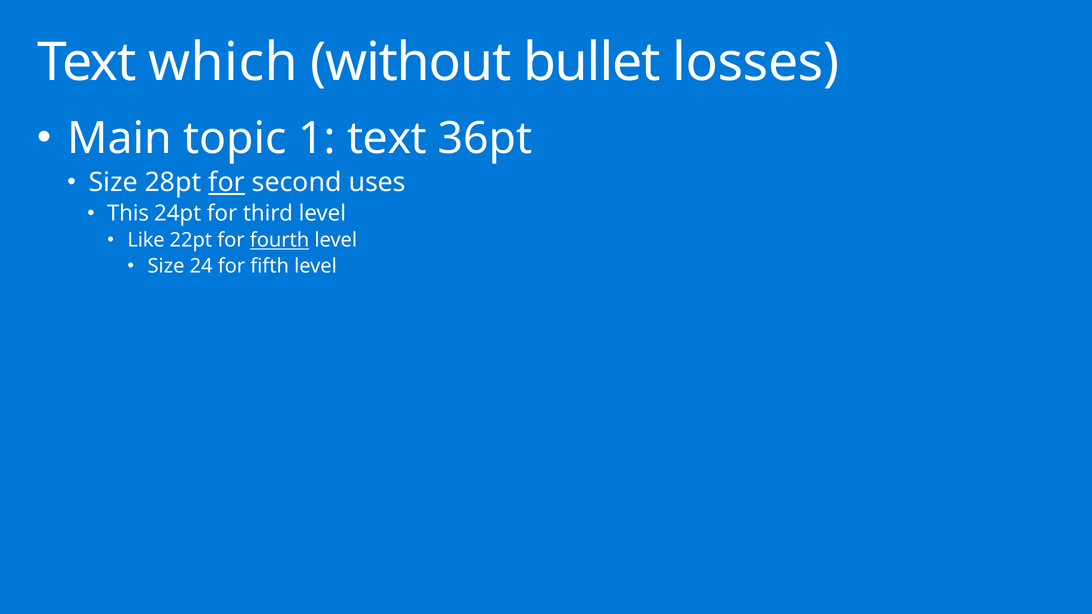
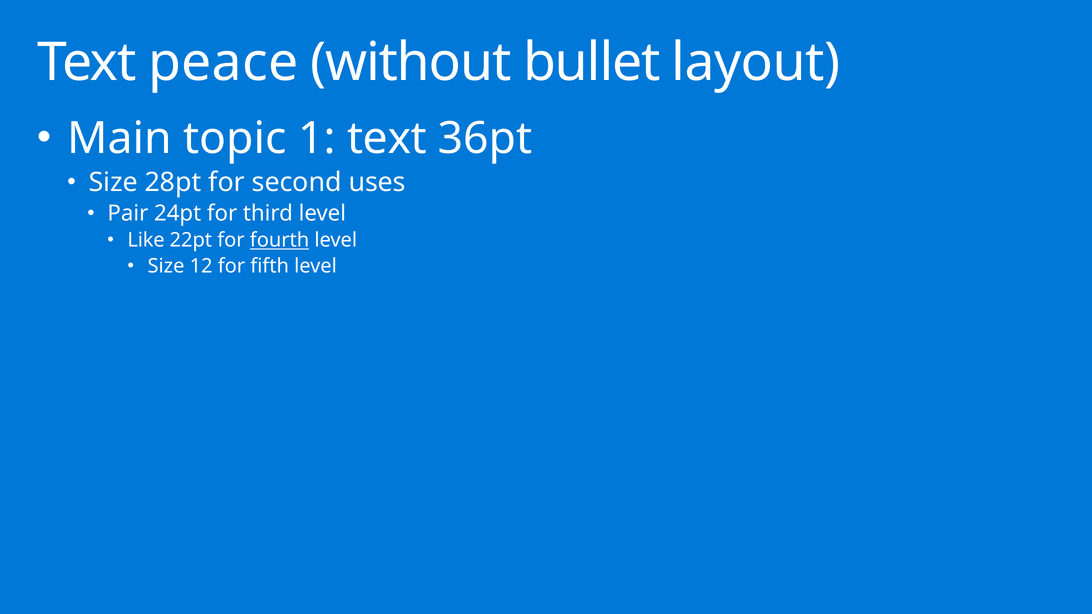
which: which -> peace (223, 63)
losses: losses -> layout (756, 63)
for underline: present -> none (227, 183)
This: This -> Pair (128, 213)
24: 24 -> 12 (201, 266)
